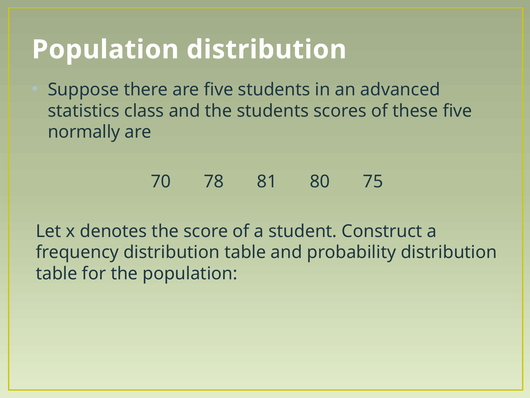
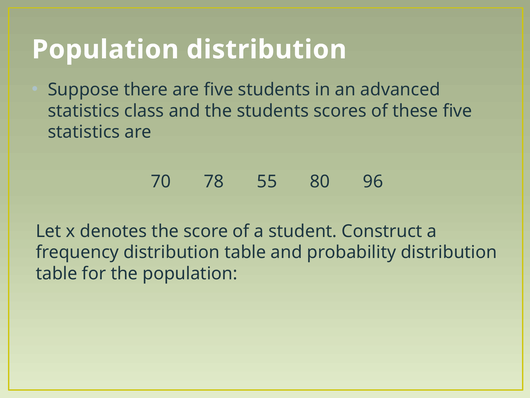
normally: normally -> statistics (84, 132)
81: 81 -> 55 (267, 181)
75: 75 -> 96 (373, 181)
